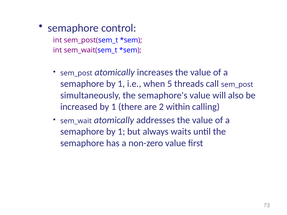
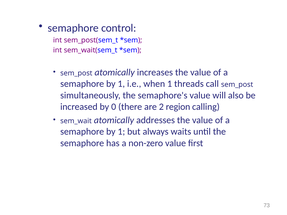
when 5: 5 -> 1 (170, 84)
increased by 1: 1 -> 0 (114, 107)
within: within -> region (178, 107)
